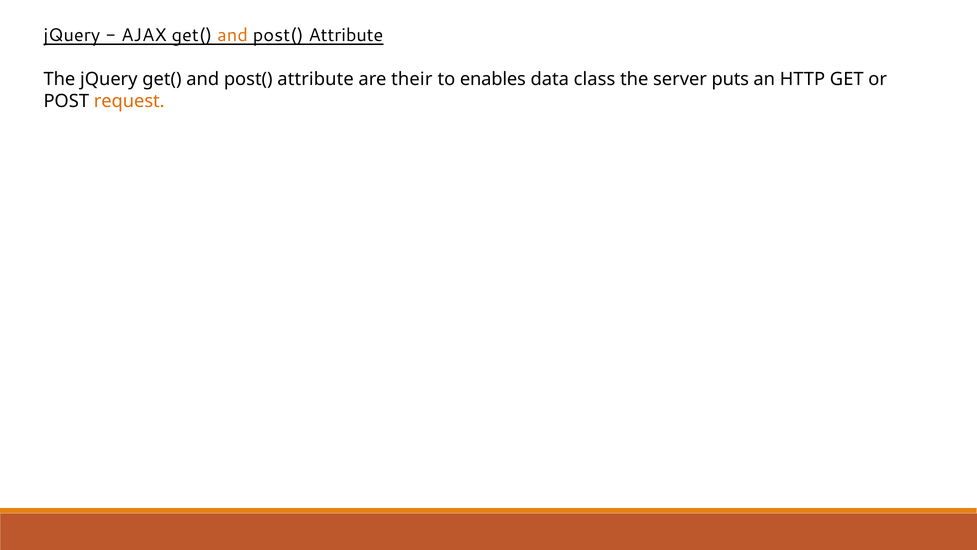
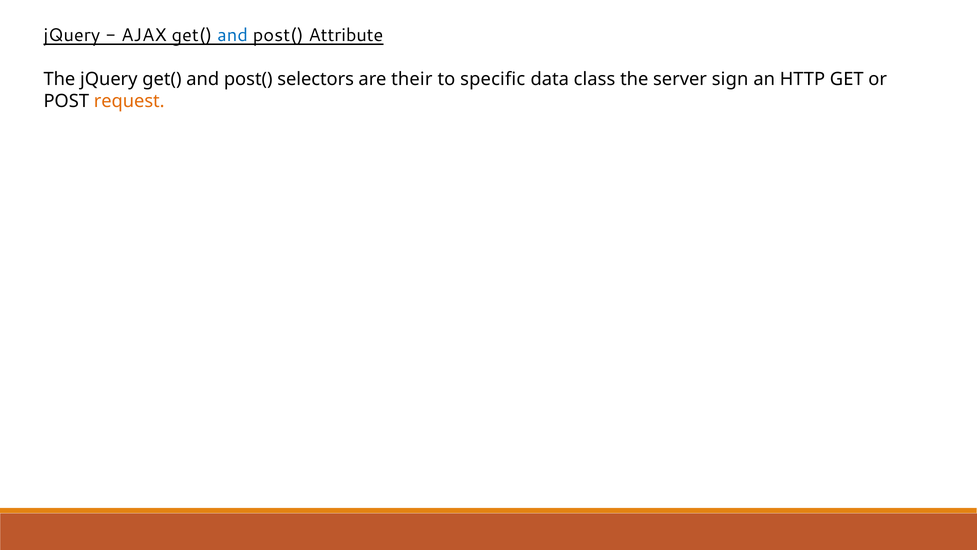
and colour: orange -> blue (233, 35)
attribute: attribute -> selectors (316, 79)
enables: enables -> specific (493, 79)
puts: puts -> sign (730, 79)
